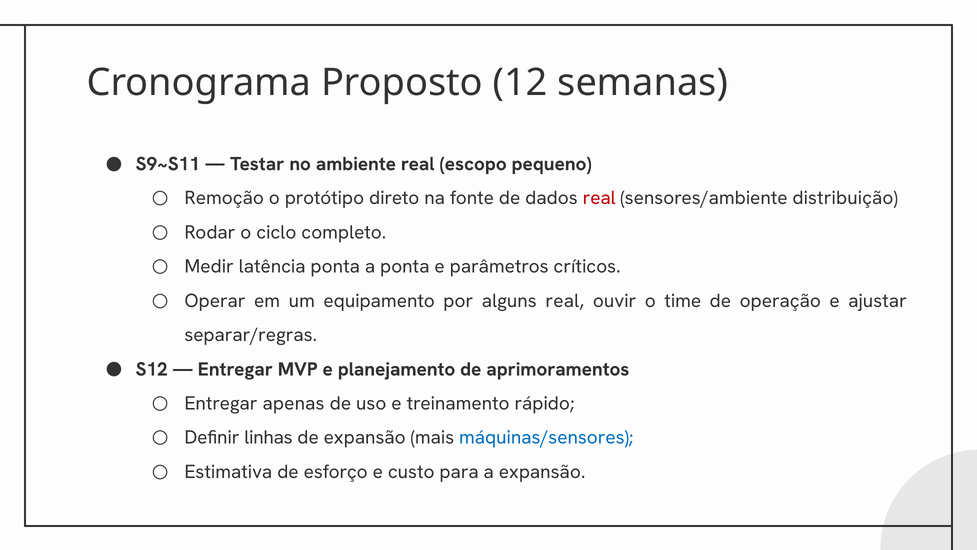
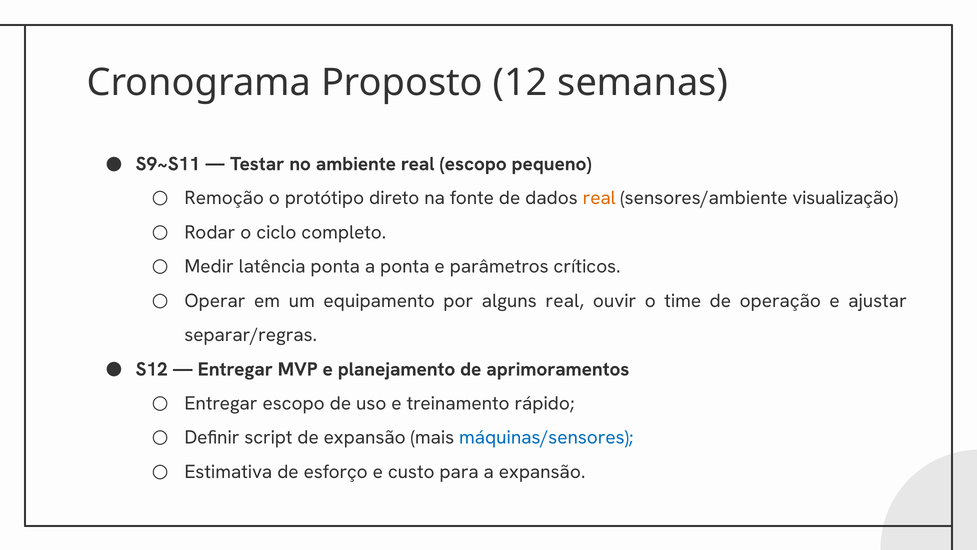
real colour: red -> orange (599, 198)
distribuição: distribuição -> visualização (845, 198)
Entregar apenas: apenas -> escopo (294, 403)
linhas: linhas -> script (268, 437)
